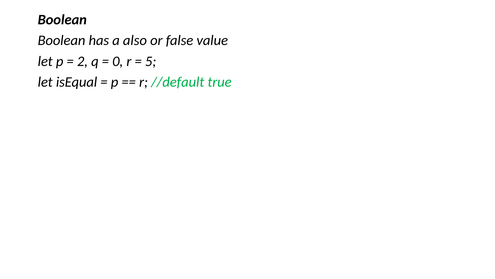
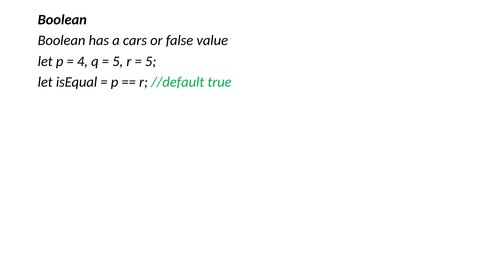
also: also -> cars (135, 40)
2: 2 -> 4 (82, 61)
0: 0 -> 5 (118, 61)
